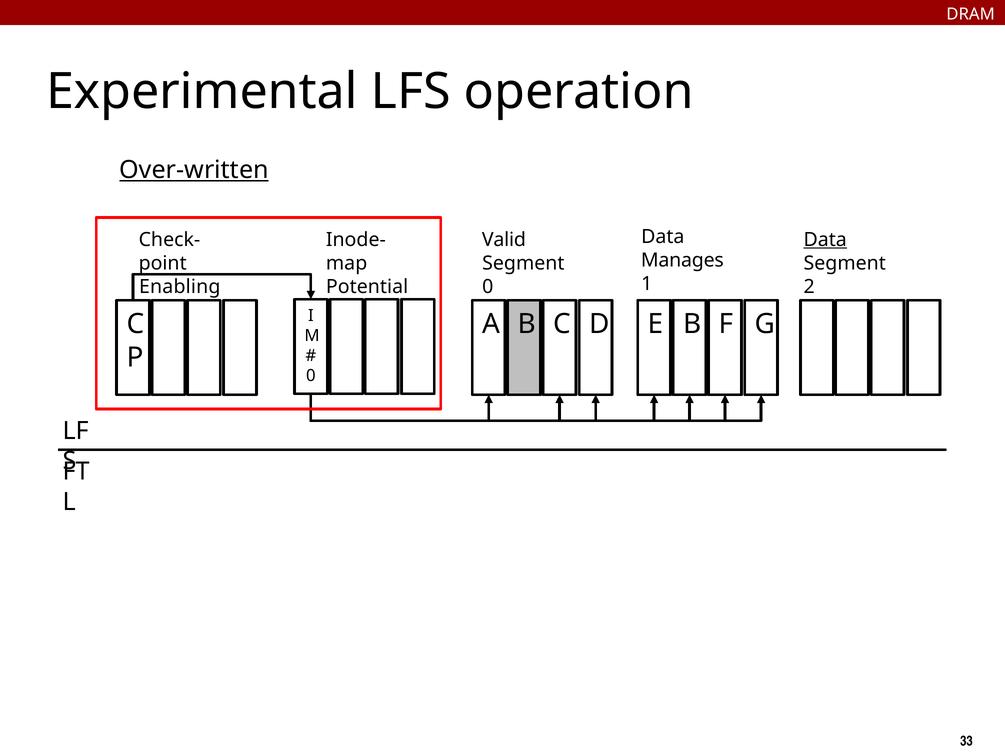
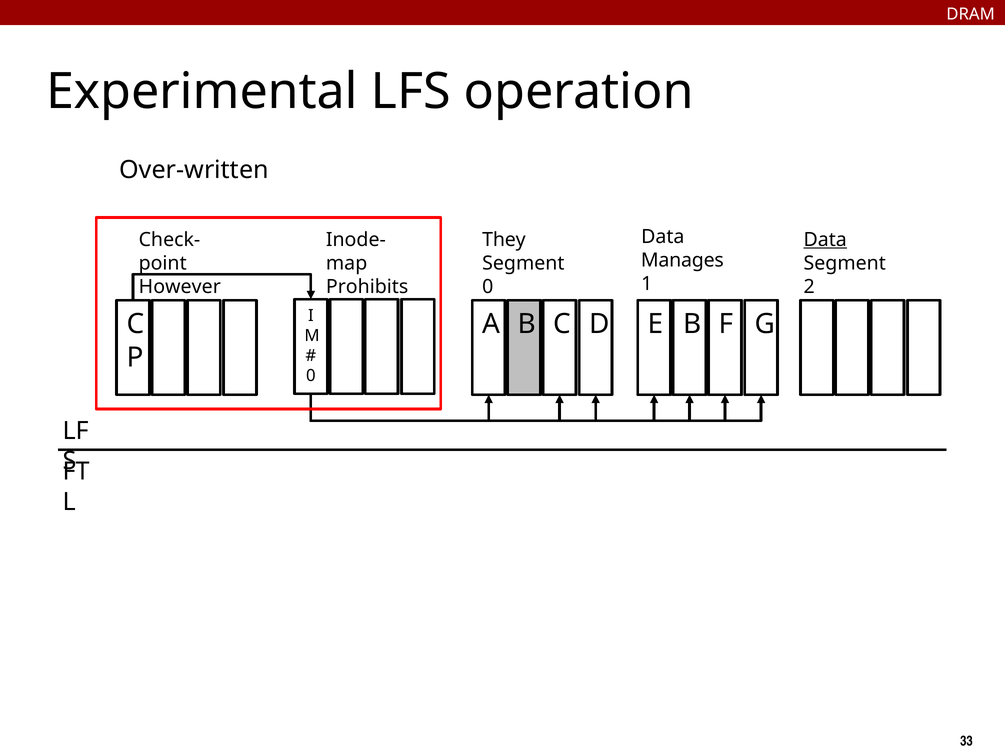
Over-written underline: present -> none (194, 170)
Valid: Valid -> They (504, 240)
Enabling: Enabling -> However (180, 287)
Potential: Potential -> Prohibits (367, 287)
